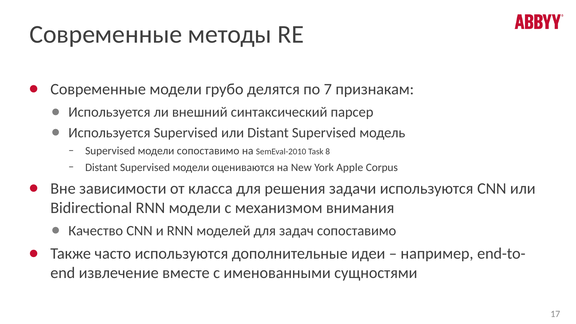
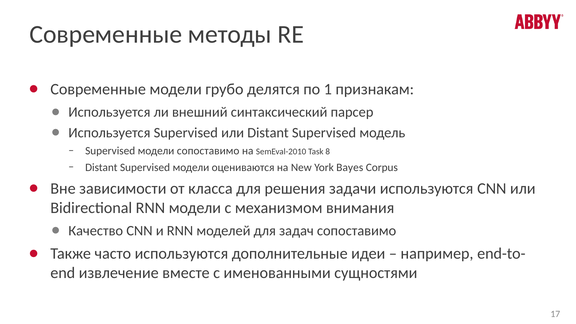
7: 7 -> 1 (328, 89)
Apple: Apple -> Bayes (350, 167)
